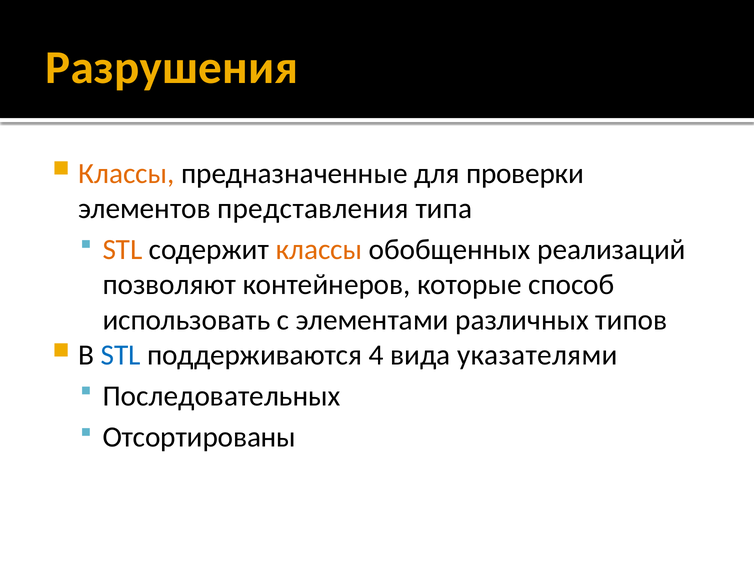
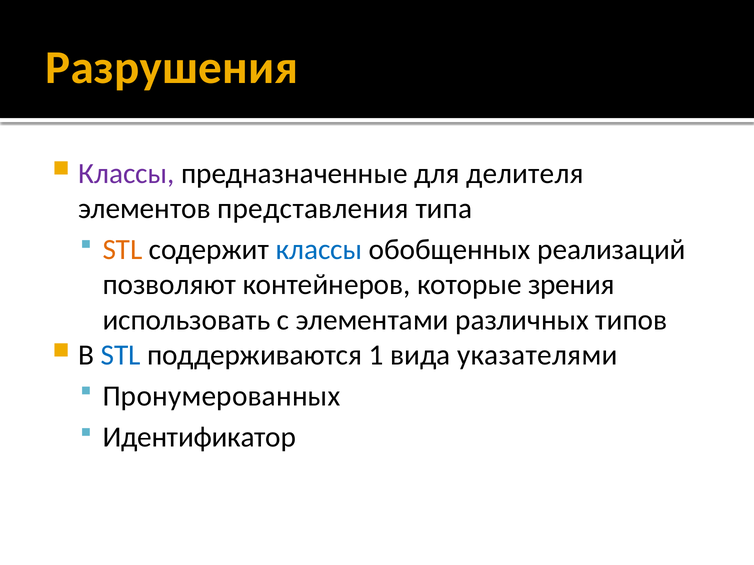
Классы colour: orange -> purple (126, 174)
проверки: проверки -> делителя (525, 174)
классы colour: orange -> blue (319, 250)
способ: способ -> зрения (571, 285)
4: 4 -> 1 (376, 355)
Последовательных: Последовательных -> Пронумерованных (221, 397)
Отсортированы: Отсортированы -> Идентификатор (199, 438)
